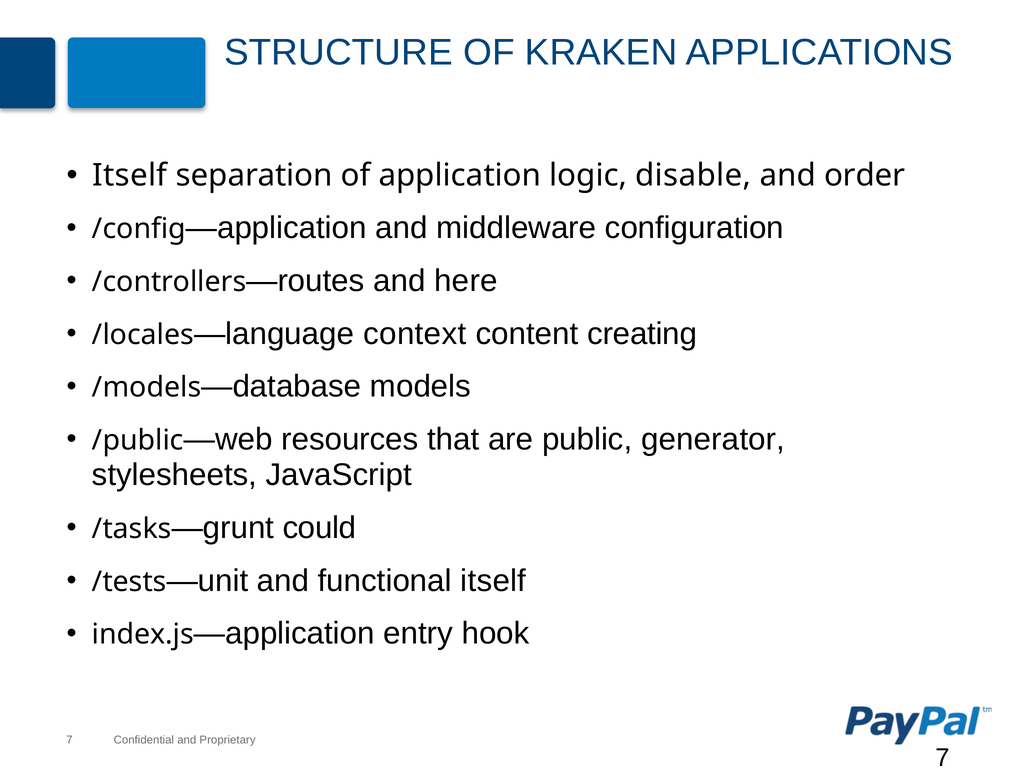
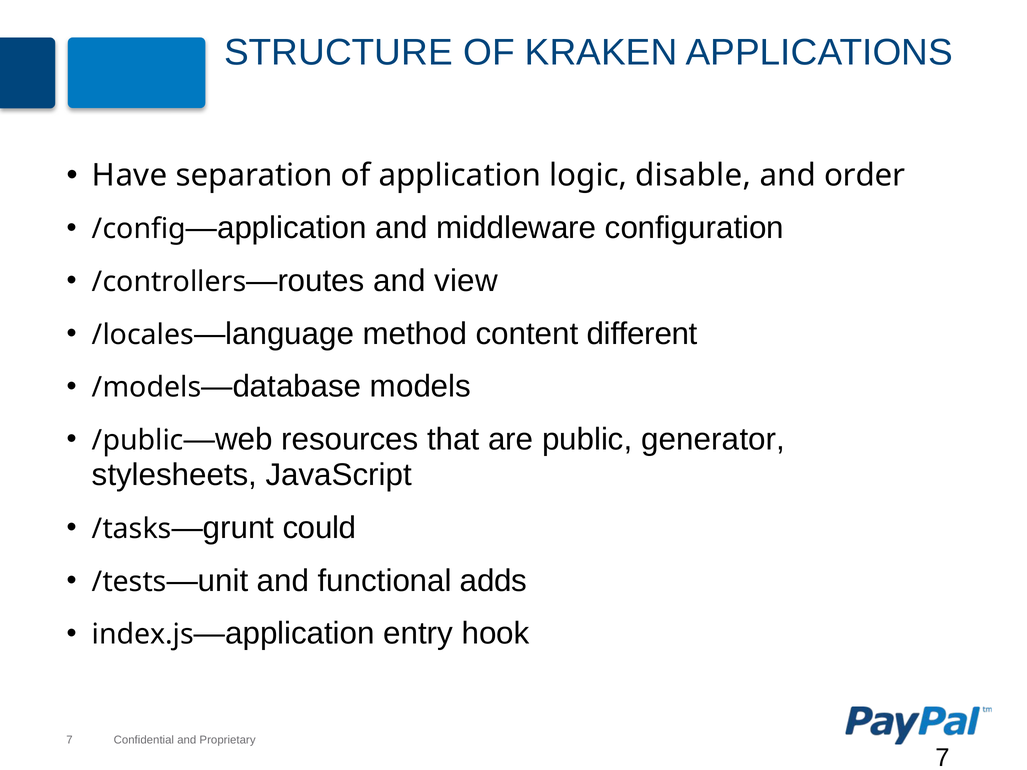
Itself: Itself -> Have (130, 175)
here: here -> view (466, 281)
context: context -> method (415, 334)
creating: creating -> different (642, 334)
functional itself: itself -> adds (494, 581)
